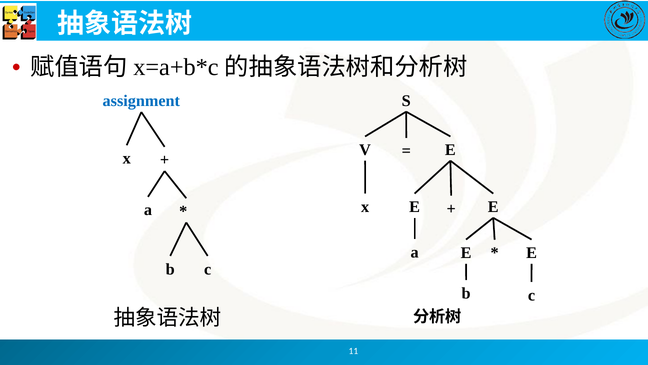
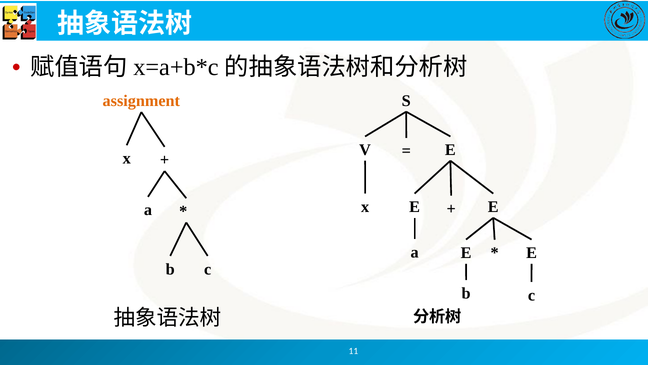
assignment colour: blue -> orange (141, 101)
